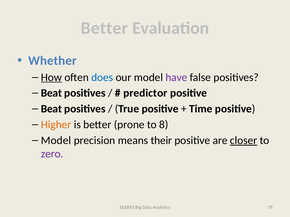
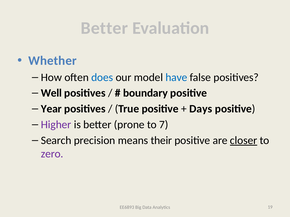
How underline: present -> none (51, 77)
have colour: purple -> blue (176, 77)
Beat: Beat -> Well (51, 93)
predictor: predictor -> boundary (145, 93)
Beat: Beat -> Year (51, 109)
Time: Time -> Days (201, 109)
Higher colour: orange -> purple (56, 125)
8: 8 -> 7 (164, 125)
Model: Model -> Search (56, 141)
